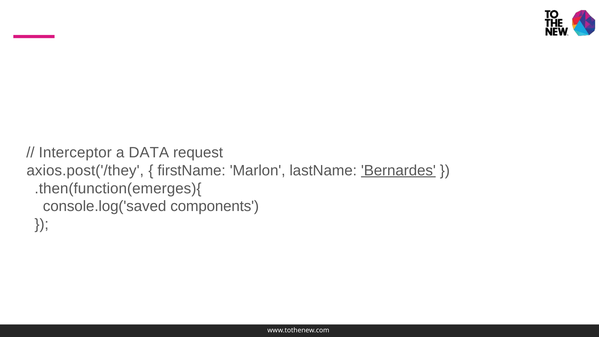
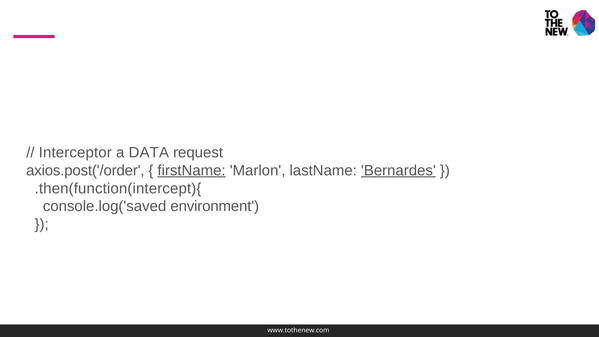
axios.post('/they: axios.post('/they -> axios.post('/order (85, 170)
firstName underline: none -> present (192, 170)
.then(function(emerges){: .then(function(emerges){ -> .then(function(intercept){ (118, 188)
components: components -> environment (215, 206)
